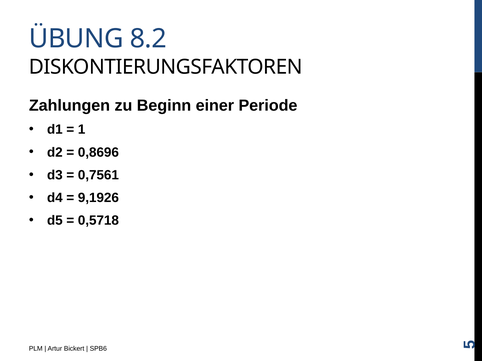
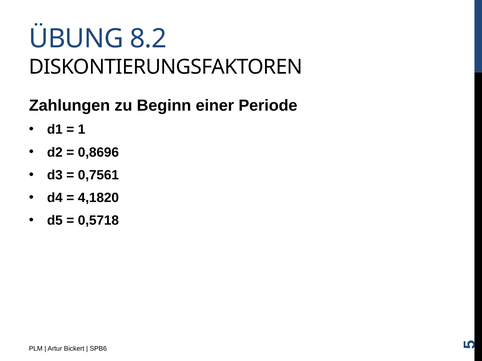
9,1926: 9,1926 -> 4,1820 (98, 198)
